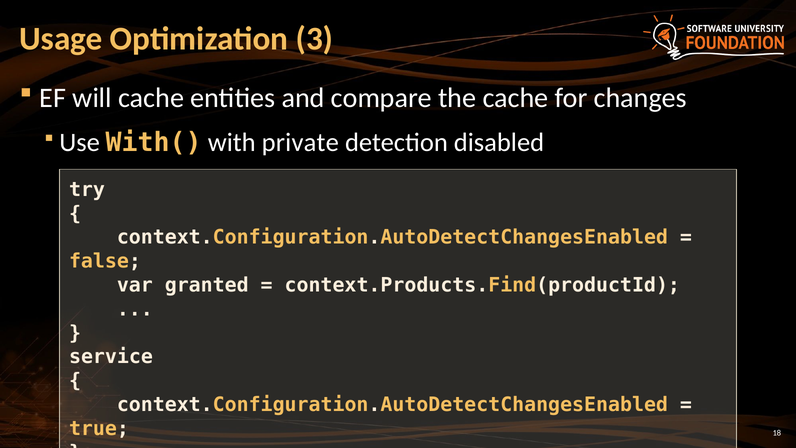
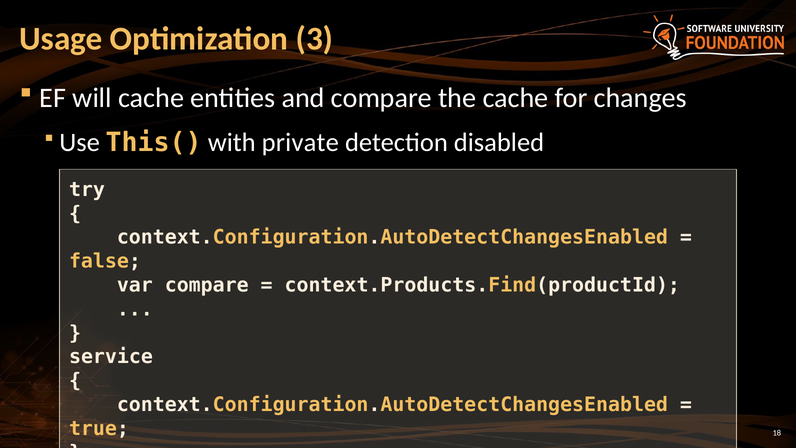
With(: With( -> This( (154, 142)
var granted: granted -> compare (207, 285)
